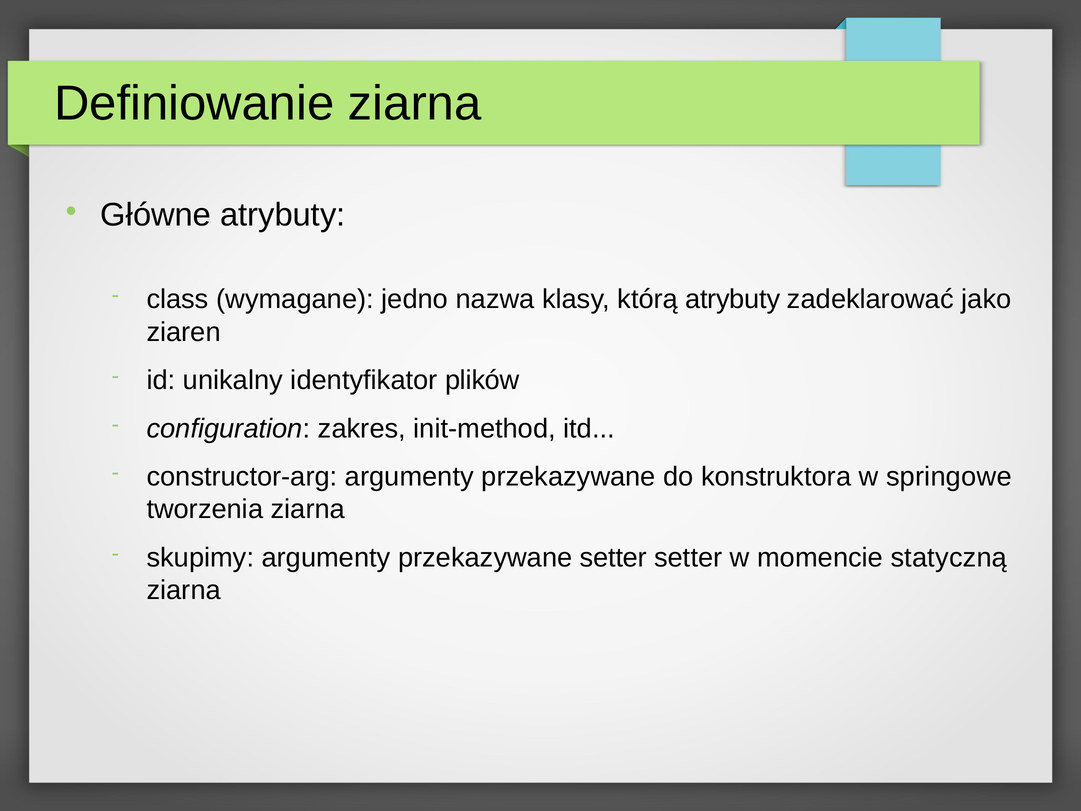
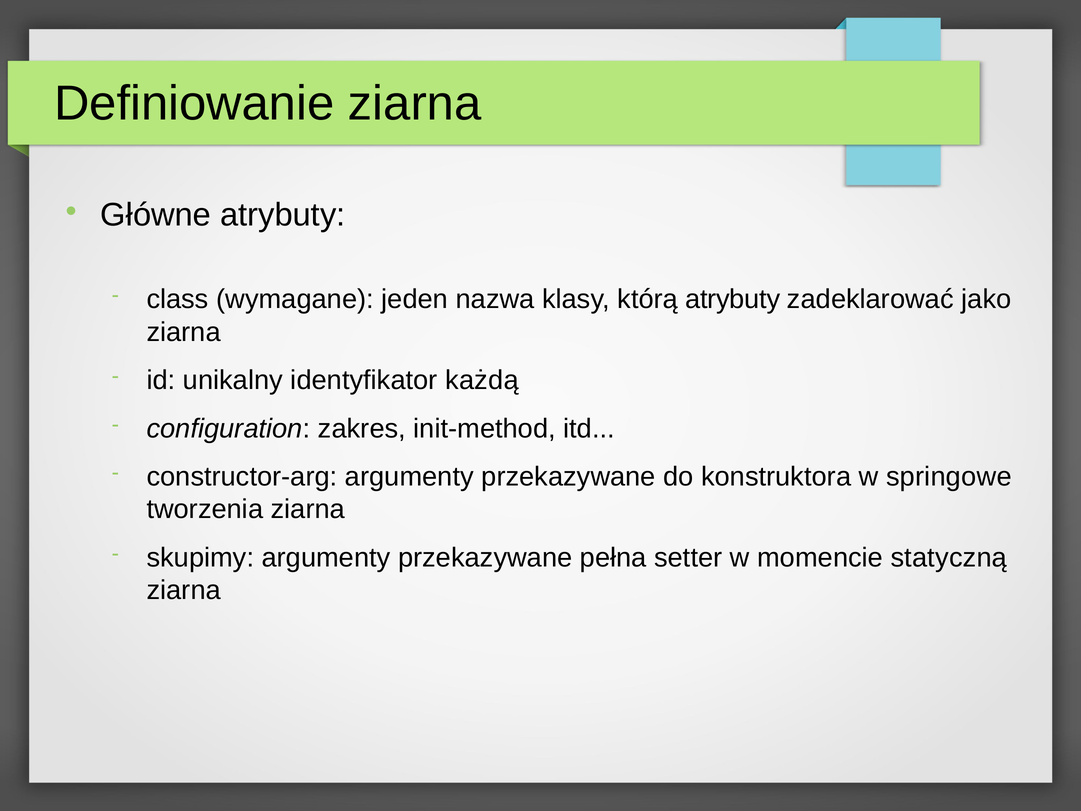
jedno: jedno -> jeden (415, 299)
ziaren: ziaren -> ziarna (184, 332)
plików: plików -> każdą (482, 380)
przekazywane setter: setter -> pełna (613, 557)
